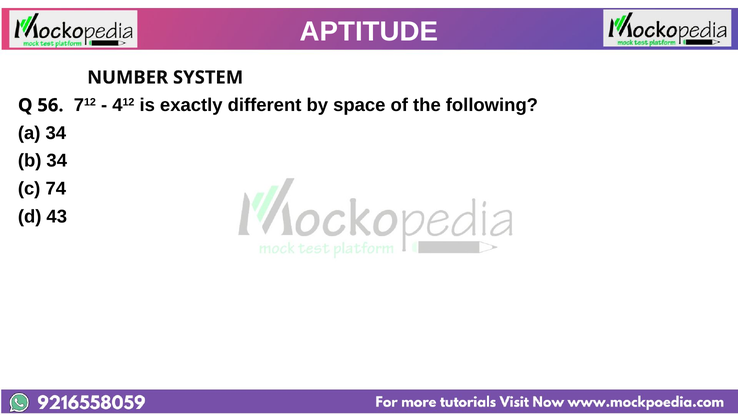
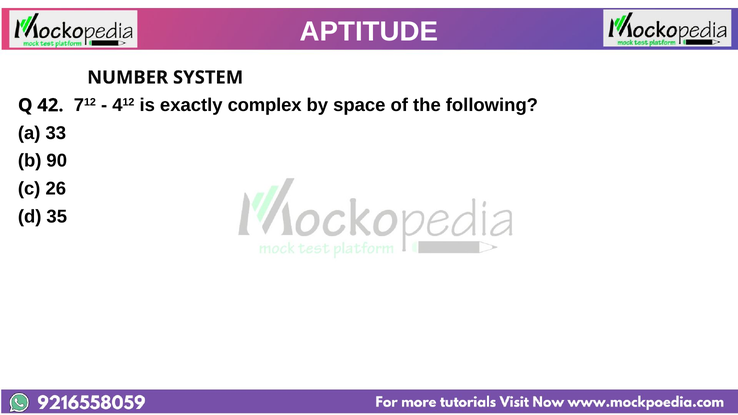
56: 56 -> 42 (50, 105)
different: different -> complex (265, 105)
34: 34 -> 33 (56, 133)
b 34: 34 -> 90 (57, 161)
74: 74 -> 26 (56, 189)
43: 43 -> 35 (57, 217)
